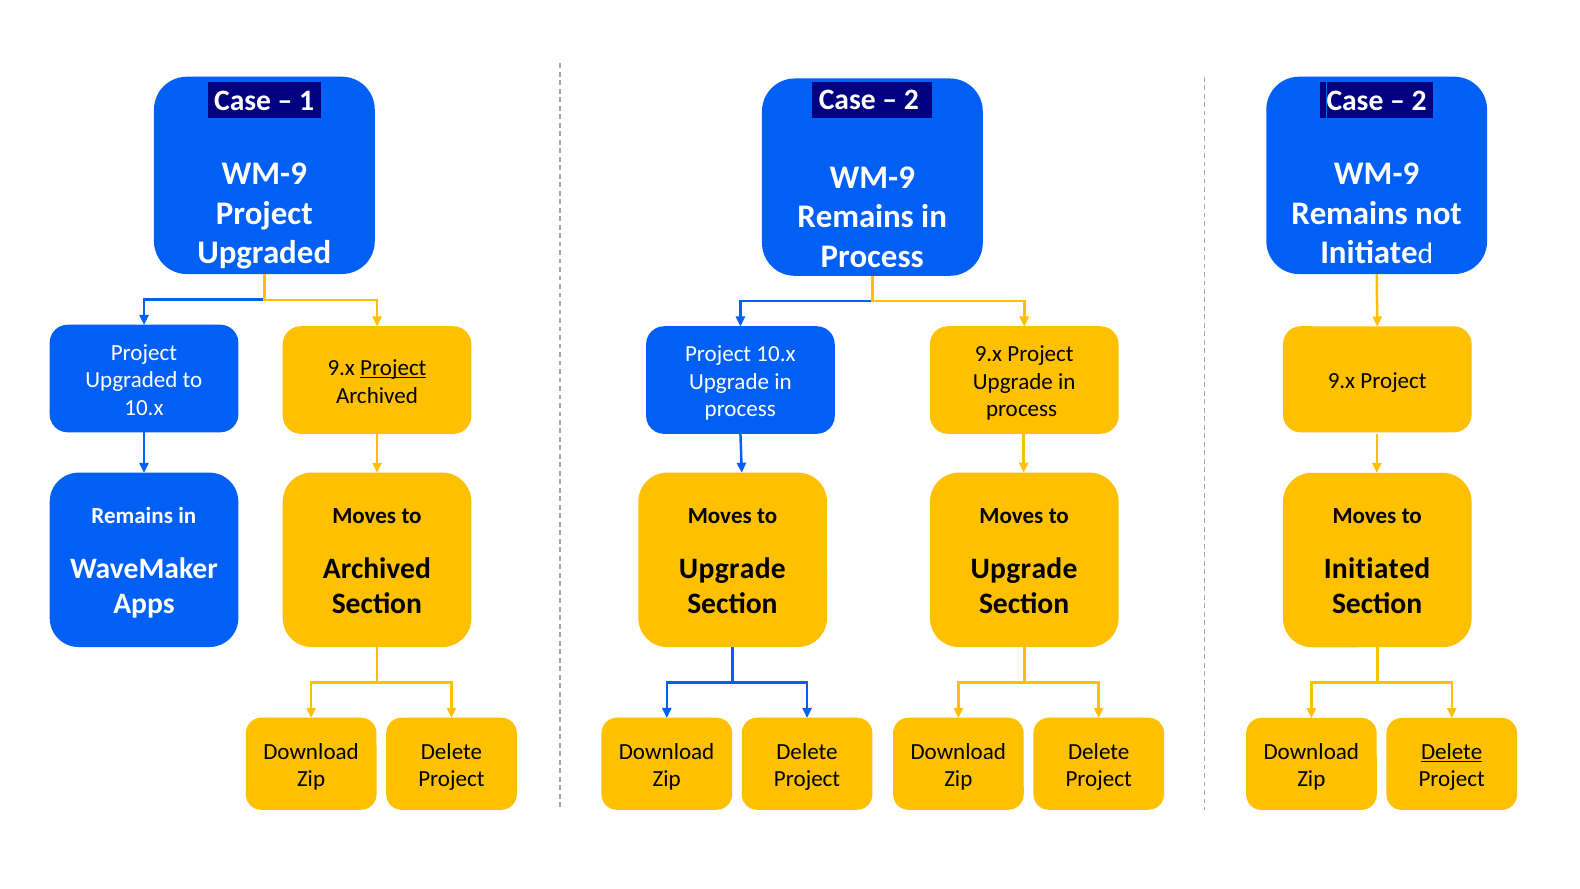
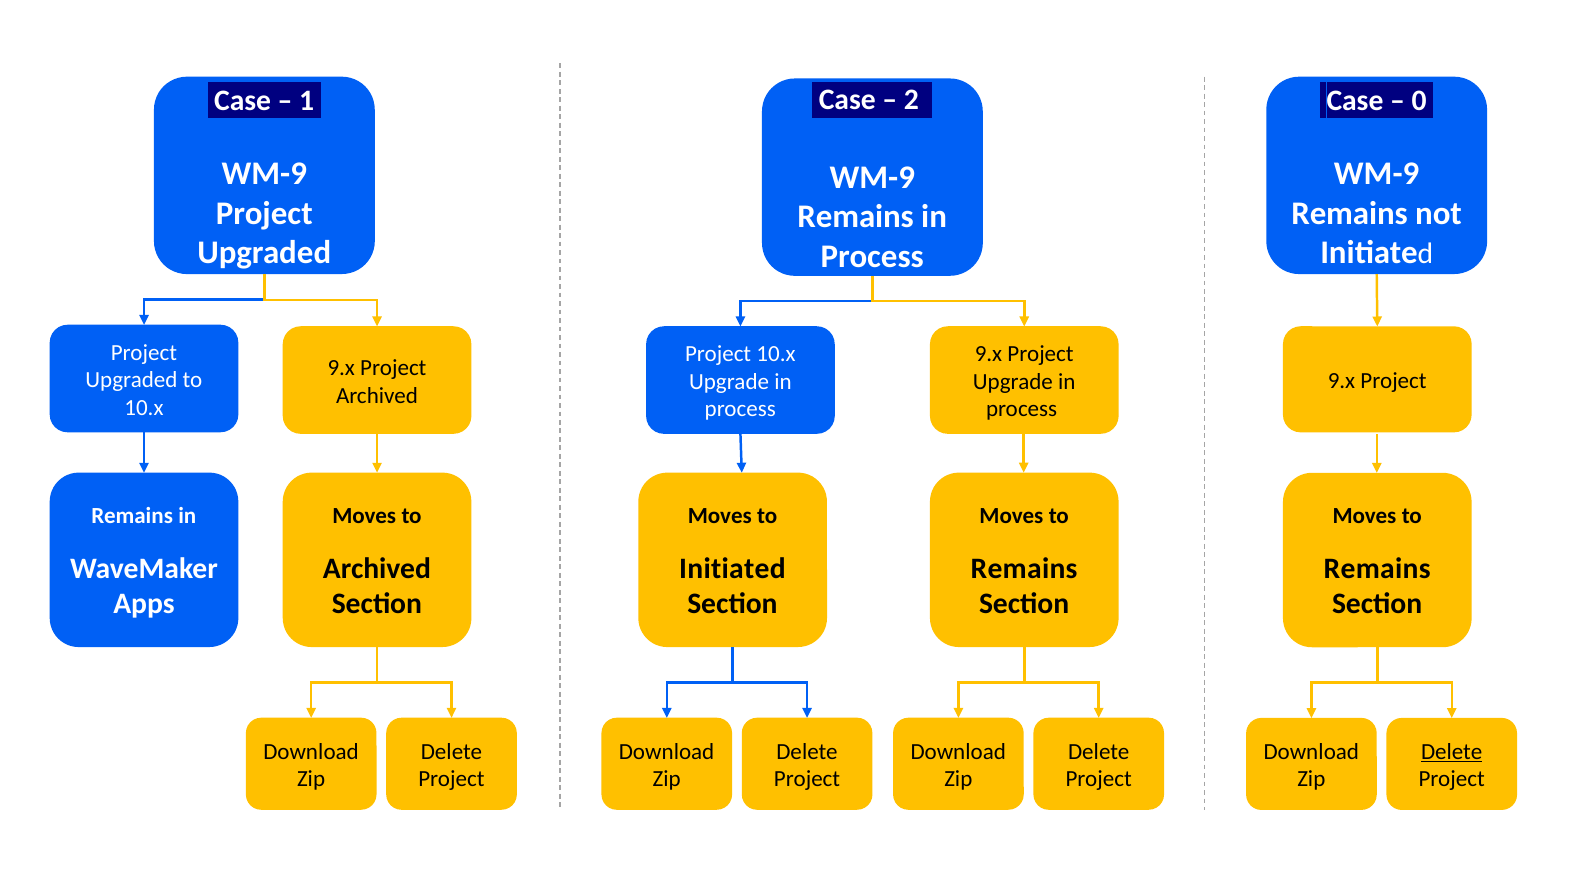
2: 2 -> 0 (1419, 100)
Project underline: present -> none (393, 368)
Upgrade: Upgrade -> Initiated (732, 568)
Upgrade: Upgrade -> Remains (1024, 568)
Initiated: Initiated -> Remains (1377, 568)
